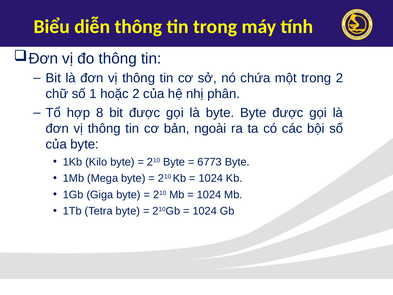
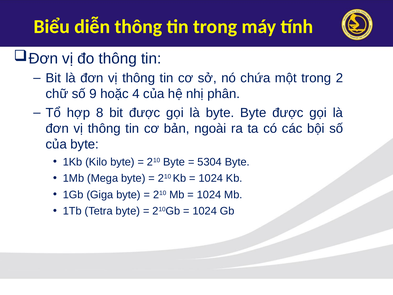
1: 1 -> 9 (93, 94)
hoặc 2: 2 -> 4 (136, 94)
6773: 6773 -> 5304 (210, 162)
